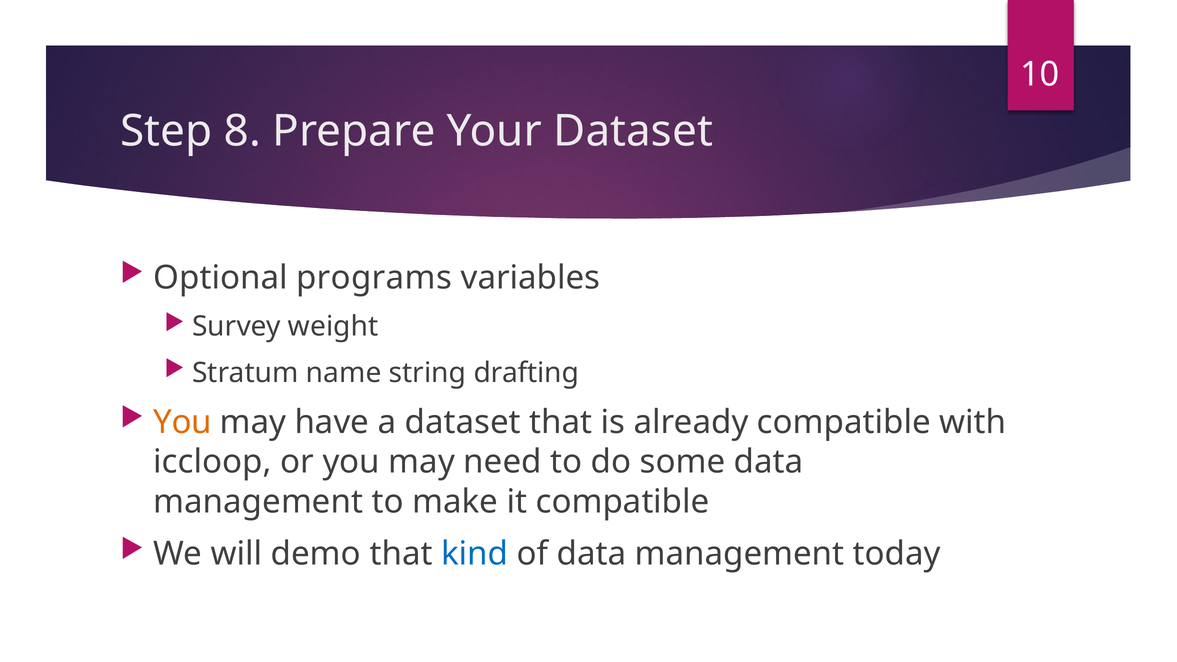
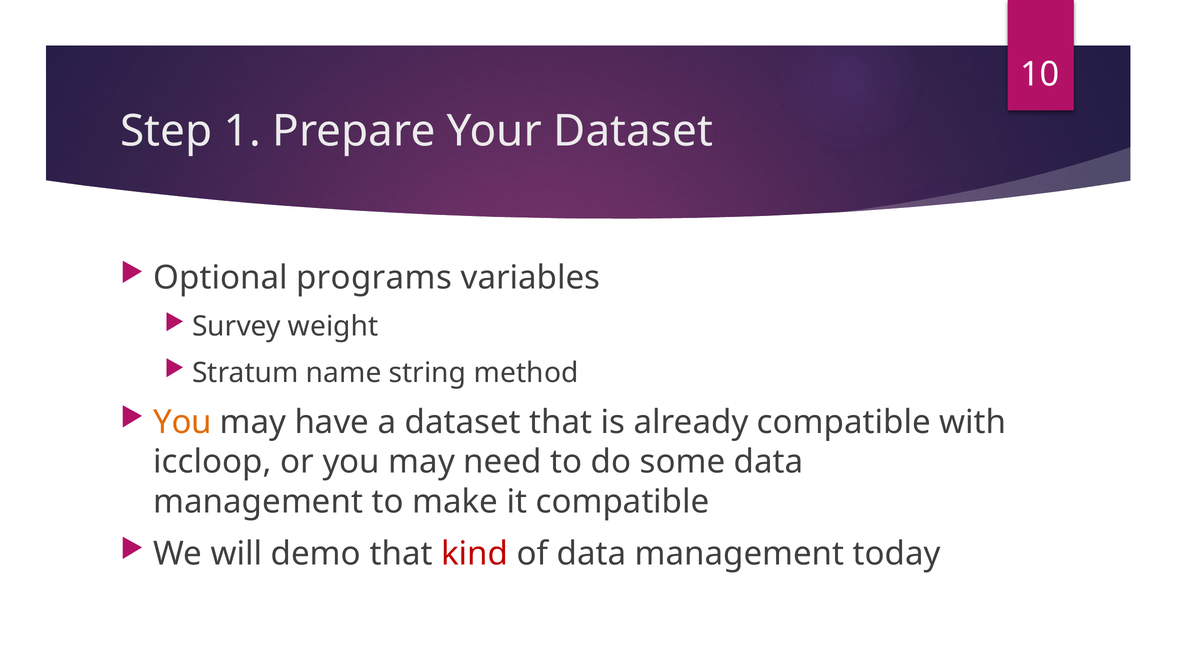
8: 8 -> 1 (242, 131)
drafting: drafting -> method (526, 373)
kind colour: blue -> red (475, 554)
